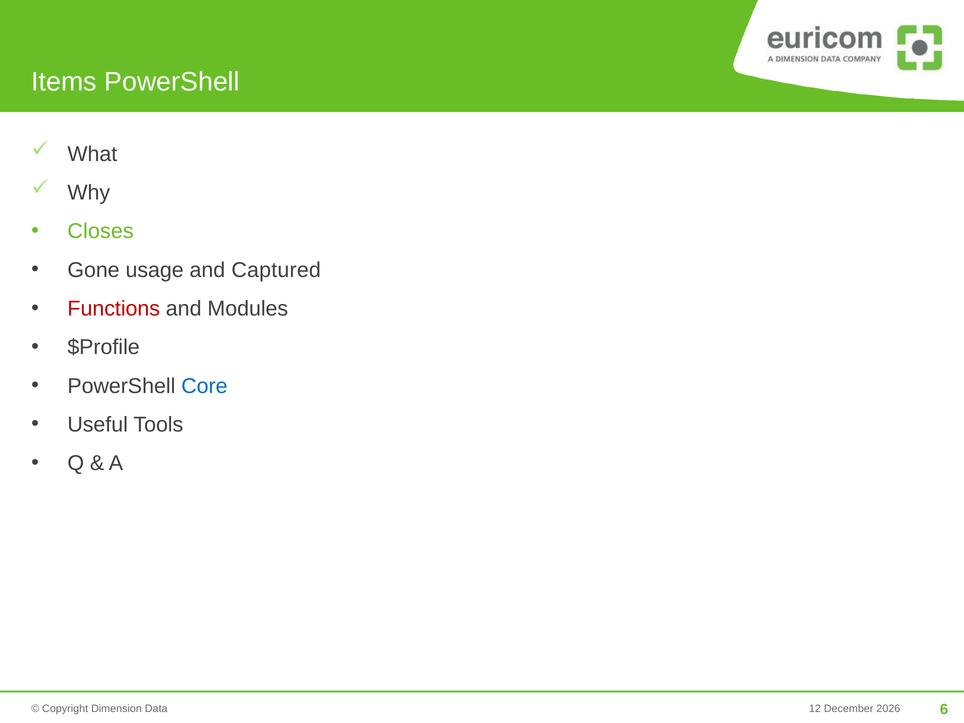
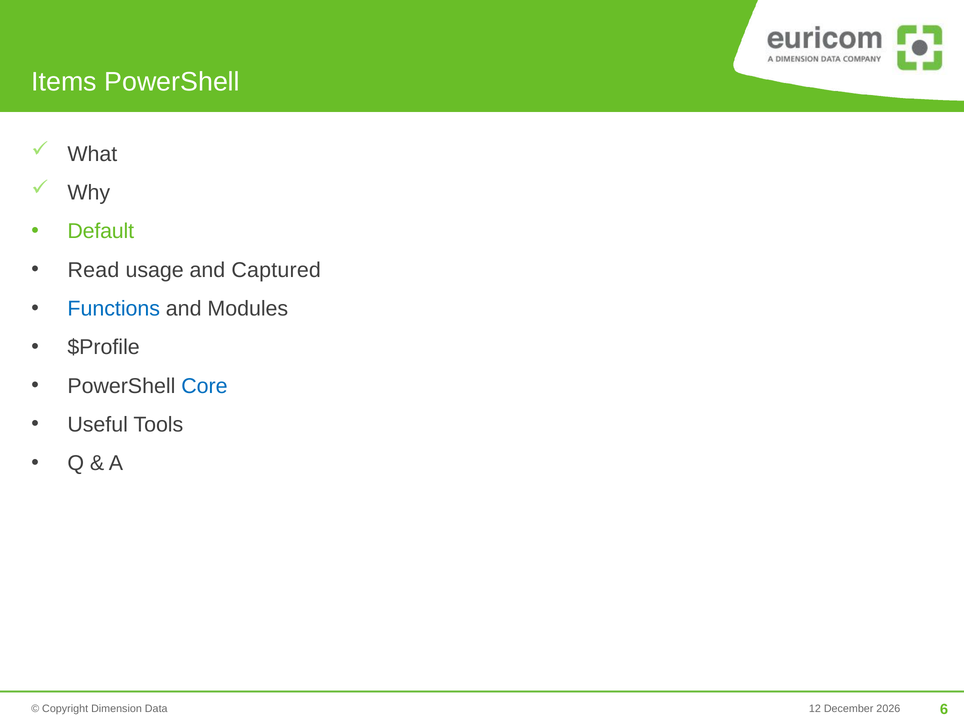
Closes: Closes -> Default (101, 231)
Gone: Gone -> Read (93, 270)
Functions colour: red -> blue (114, 309)
